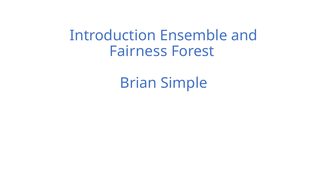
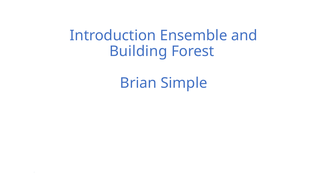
Fairness: Fairness -> Building (138, 51)
